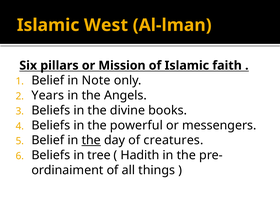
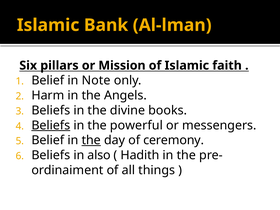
West: West -> Bank (106, 25)
Years: Years -> Harm (48, 95)
Beliefs underline: none -> present (51, 125)
creatures: creatures -> ceremony (174, 140)
tree: tree -> also (99, 155)
